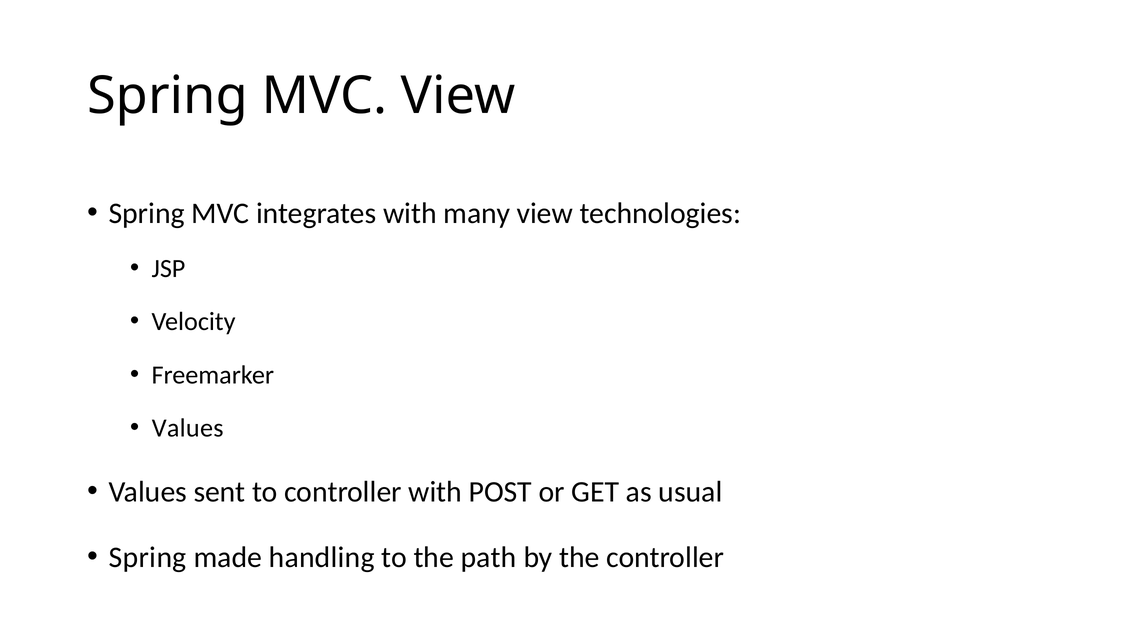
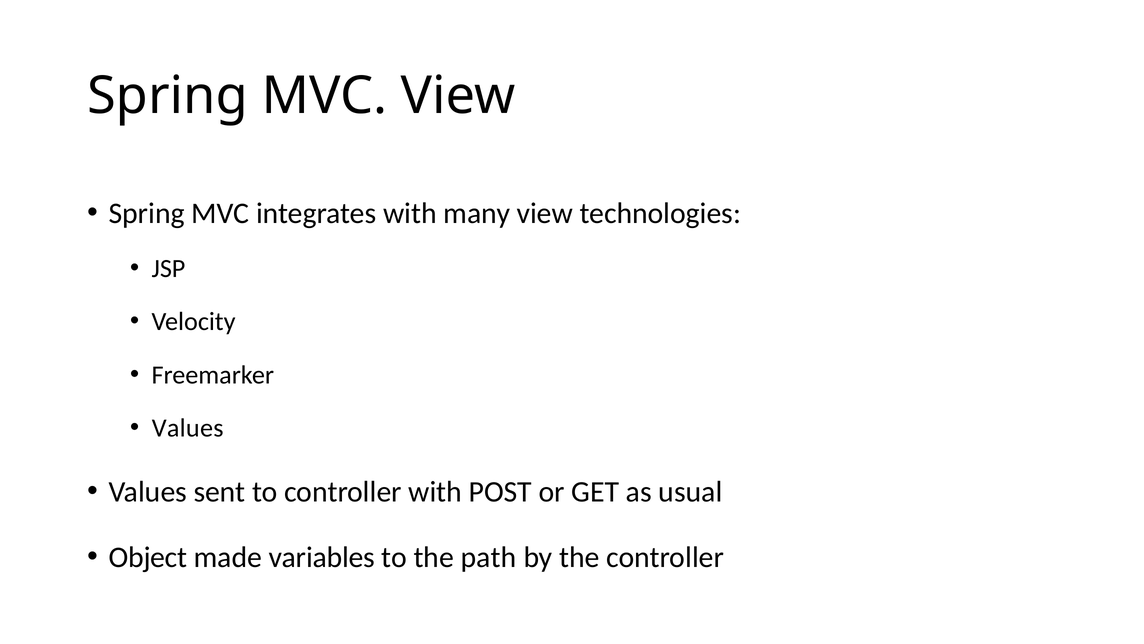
Spring: Spring -> Object (148, 557)
handling: handling -> variables (322, 557)
